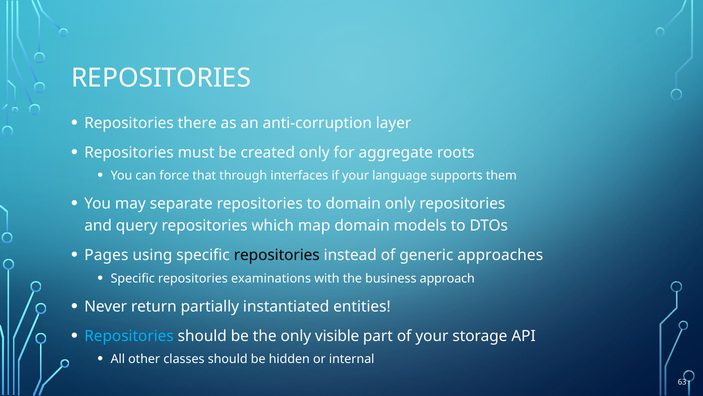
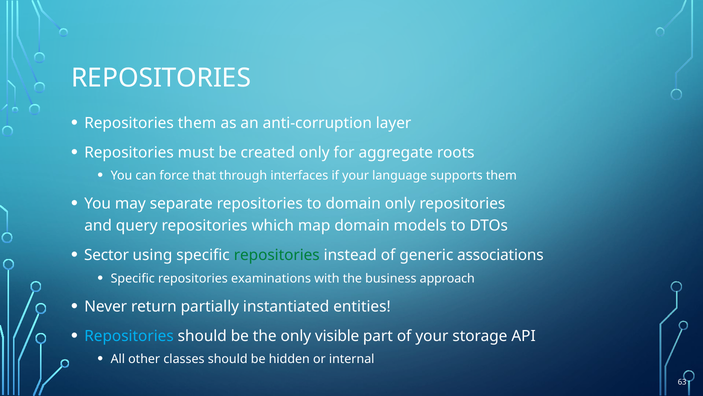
Repositories there: there -> them (197, 123)
Pages: Pages -> Sector (107, 255)
repositories colour: black -> green (277, 255)
approaches: approaches -> associations (500, 255)
